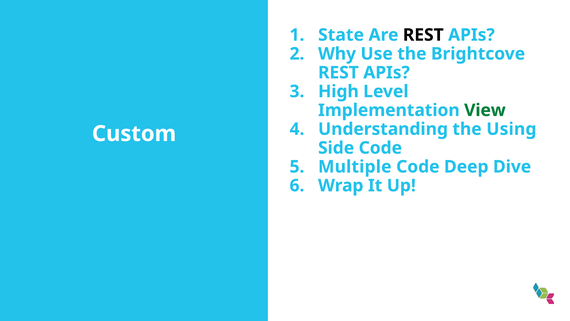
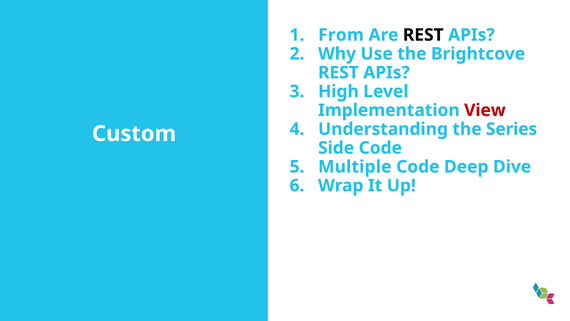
State: State -> From (341, 35)
View colour: green -> red (485, 110)
Using: Using -> Series (512, 129)
